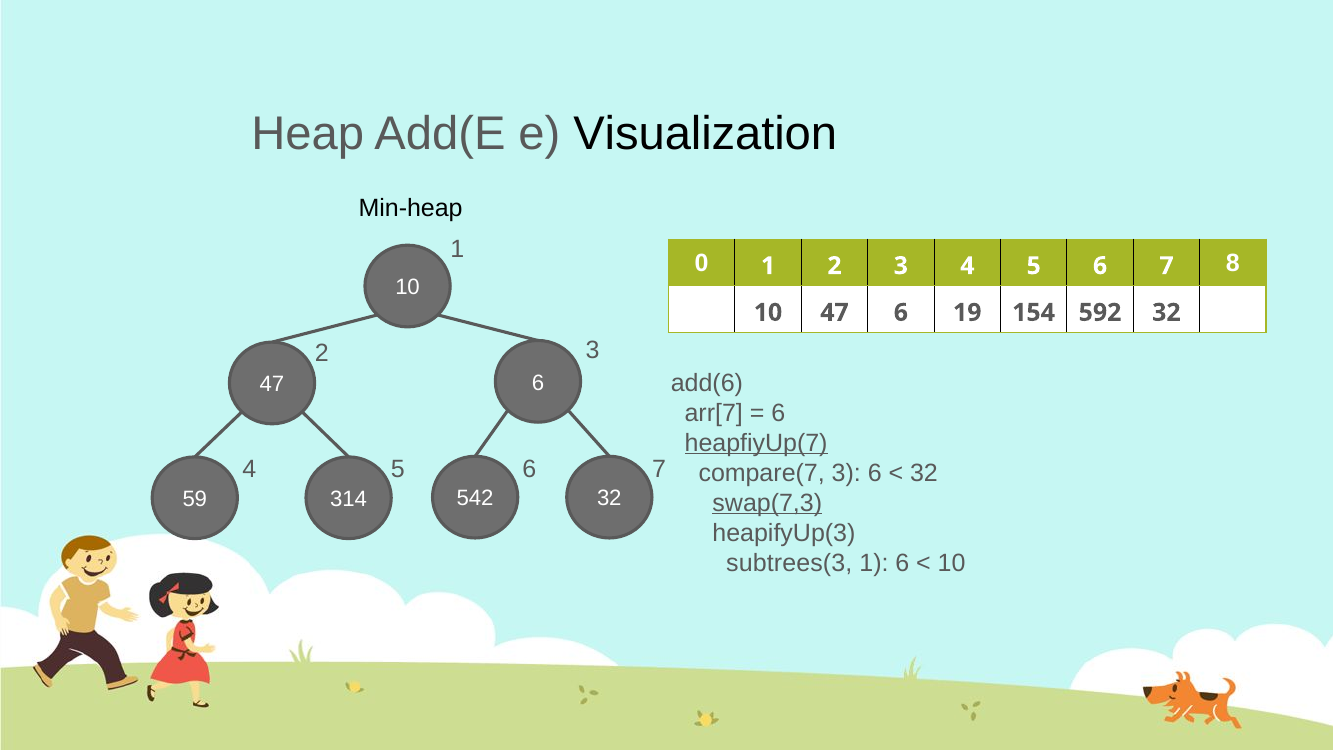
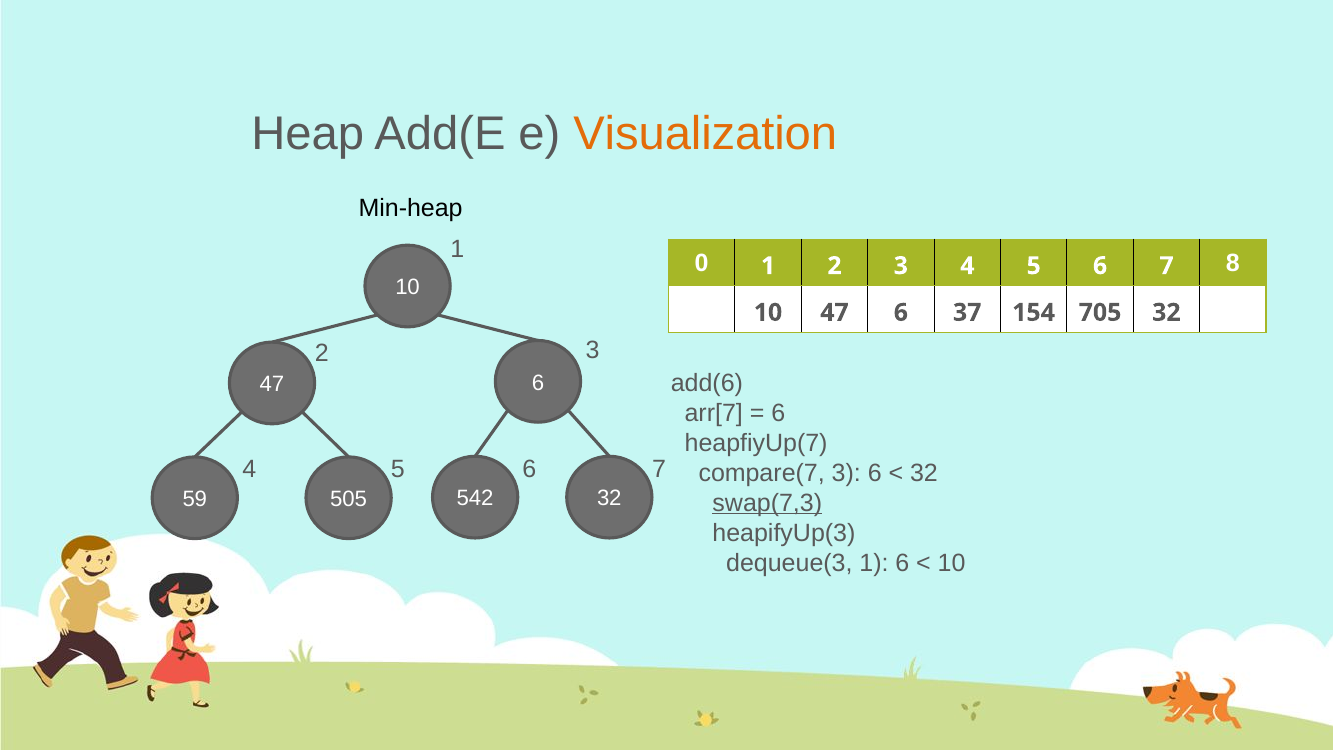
Visualization colour: black -> orange (705, 134)
19: 19 -> 37 (967, 312)
592: 592 -> 705 (1100, 312)
heapfiyUp(7 underline: present -> none (756, 443)
314: 314 -> 505 (349, 499)
subtrees(3: subtrees(3 -> dequeue(3 (789, 563)
